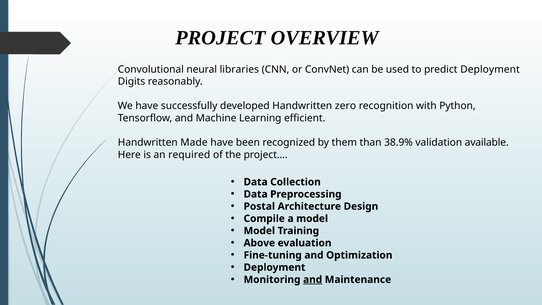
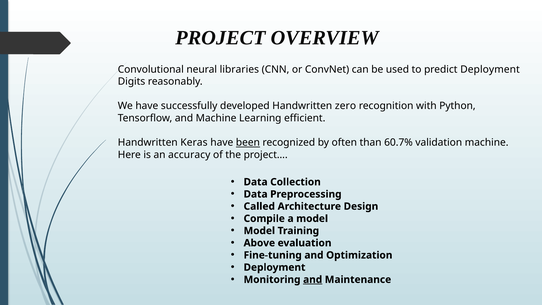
Made: Made -> Keras (194, 142)
been underline: none -> present (248, 142)
them: them -> often (344, 142)
38.9%: 38.9% -> 60.7% (398, 142)
validation available: available -> machine (487, 142)
required: required -> accuracy (189, 155)
Postal: Postal -> Called (259, 206)
